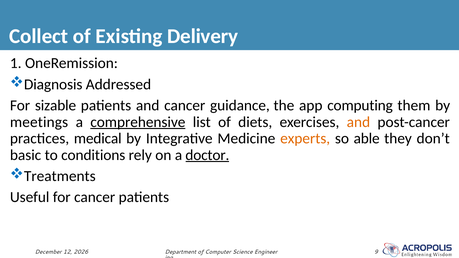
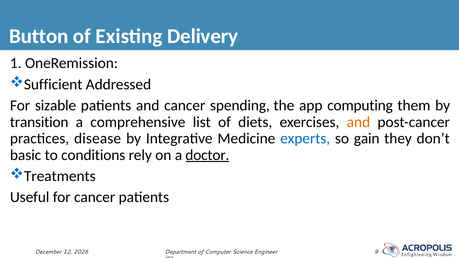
Collect: Collect -> Button (39, 36)
Diagnosis: Diagnosis -> Sufficient (53, 84)
guidance: guidance -> spending (240, 106)
meetings: meetings -> transition (39, 122)
comprehensive underline: present -> none (138, 122)
medical: medical -> disease (98, 139)
experts colour: orange -> blue (305, 139)
able: able -> gain (367, 139)
